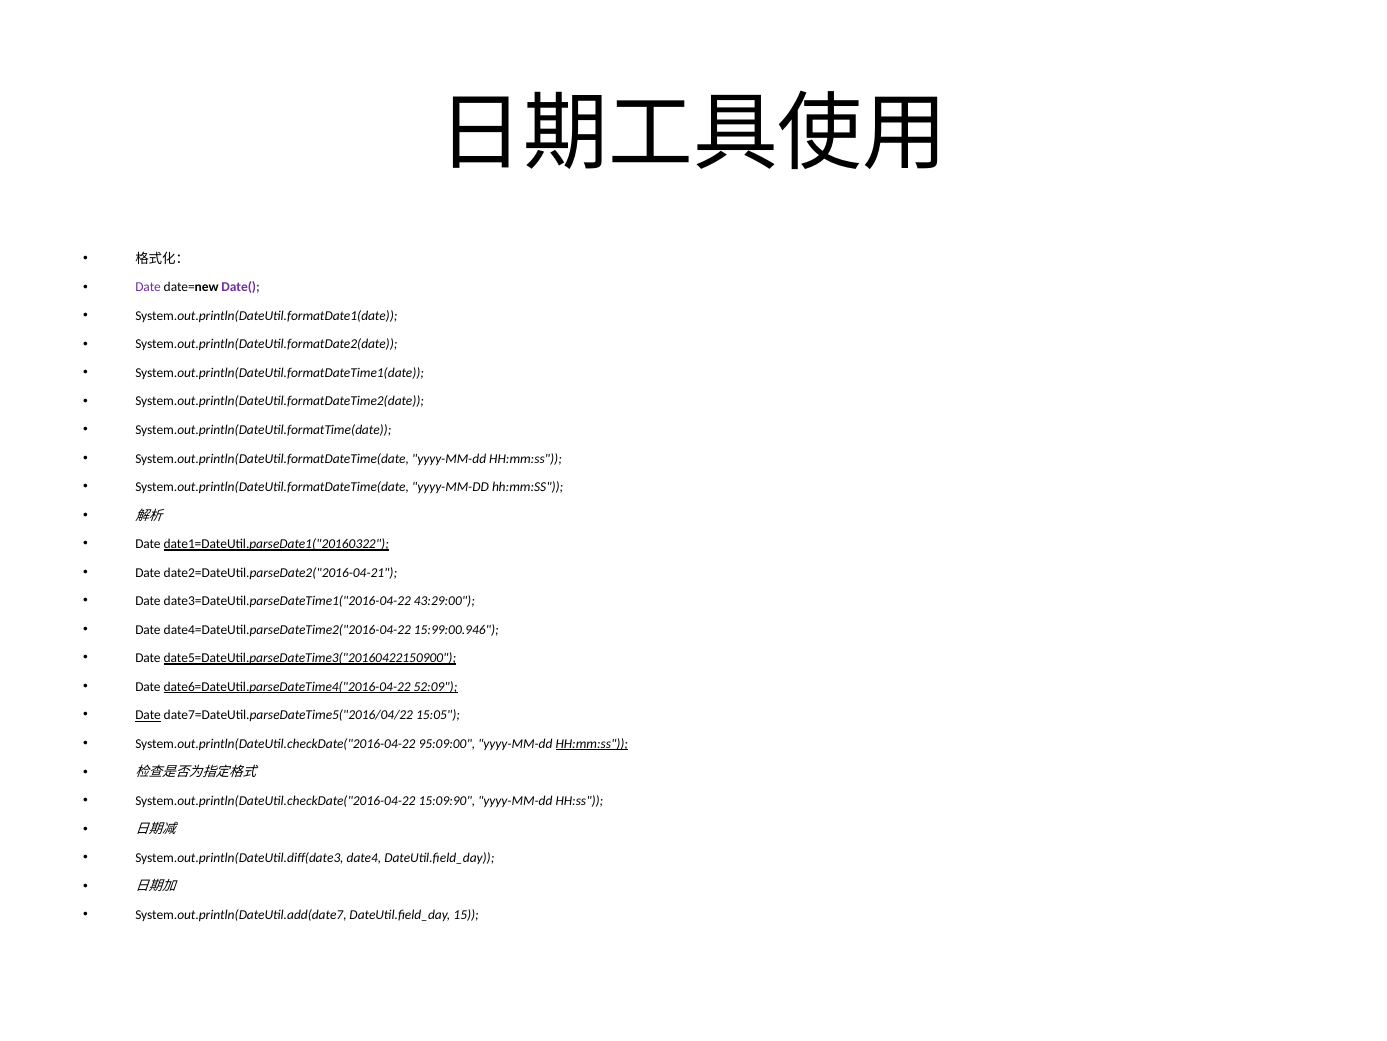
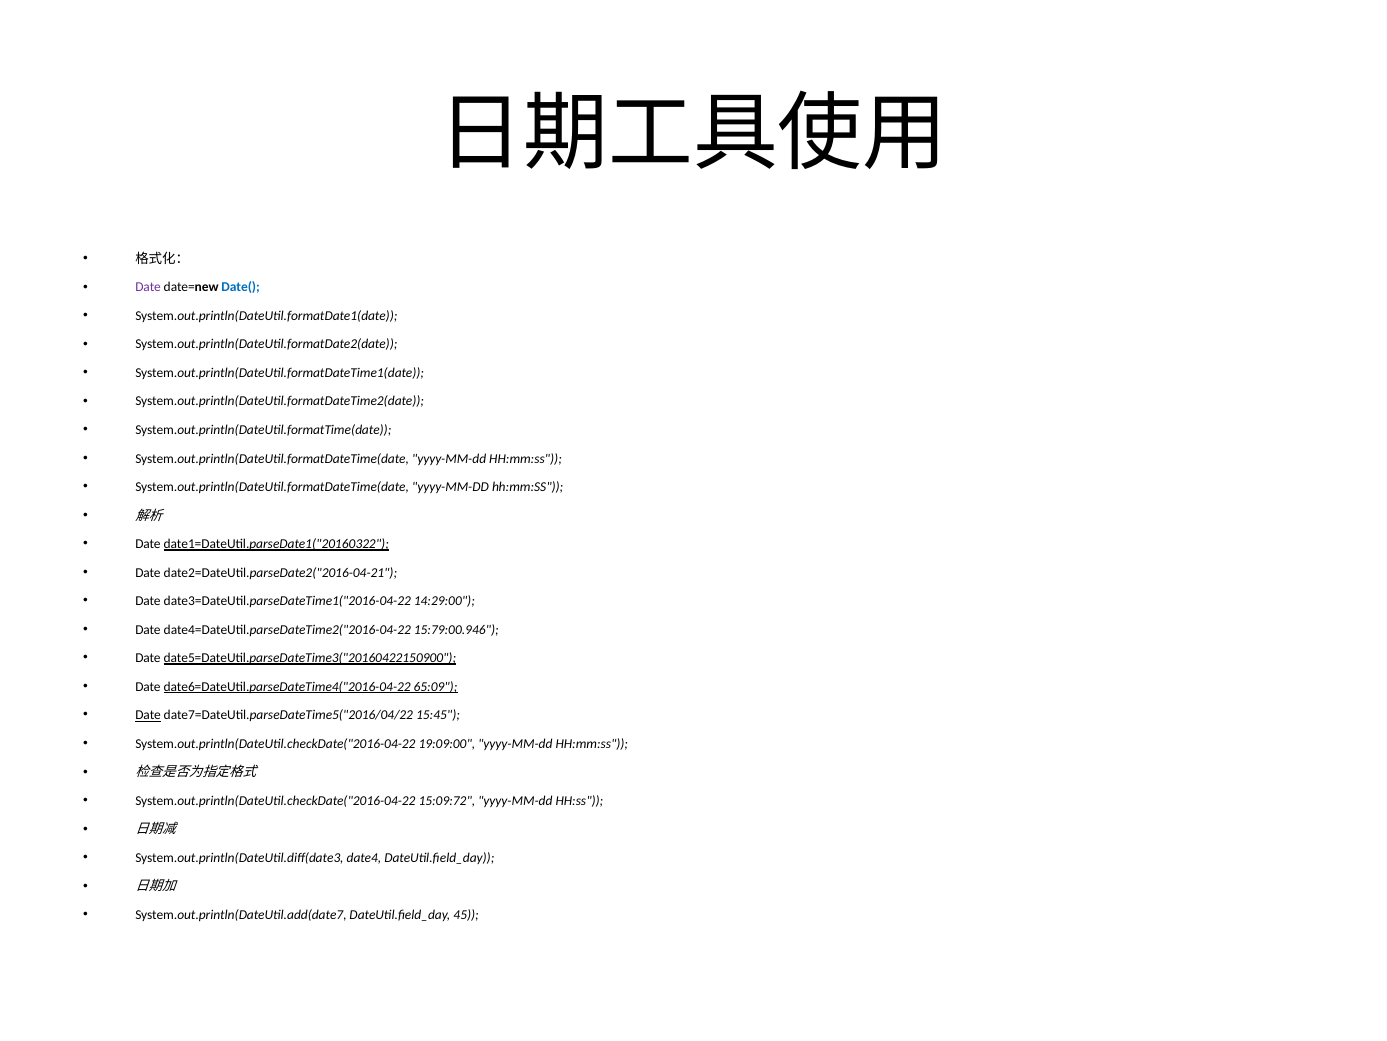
Date( colour: purple -> blue (241, 287)
43:29:00: 43:29:00 -> 14:29:00 (444, 601)
15:99:00.946: 15:99:00.946 -> 15:79:00.946 (456, 629)
52:09: 52:09 -> 65:09 (435, 686)
15:05: 15:05 -> 15:45 (438, 715)
95:09:00: 95:09:00 -> 19:09:00 (447, 743)
HH:mm:ss underline: present -> none (592, 743)
15:09:90: 15:09:90 -> 15:09:72 (447, 800)
15: 15 -> 45 (466, 914)
